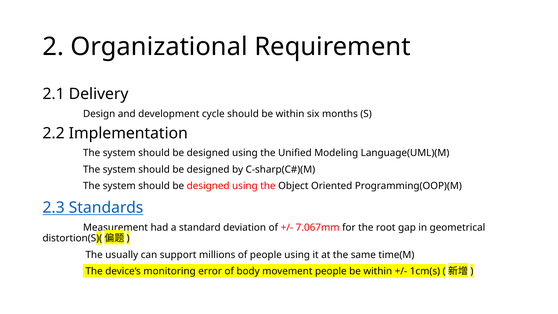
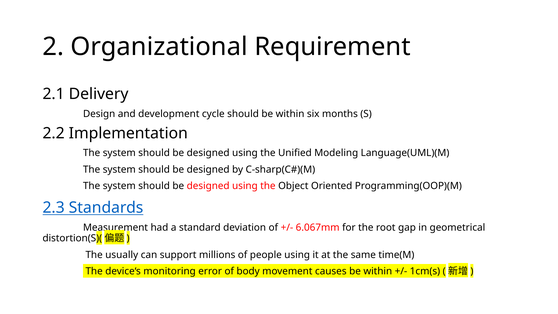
7.067mm: 7.067mm -> 6.067mm (318, 228)
movement people: people -> causes (331, 271)
